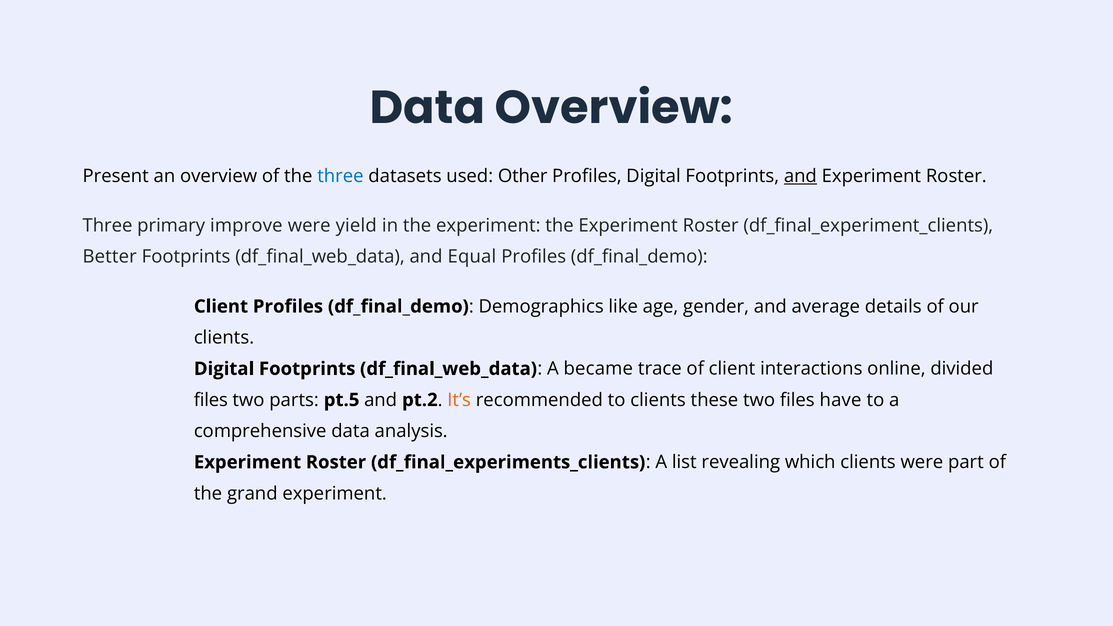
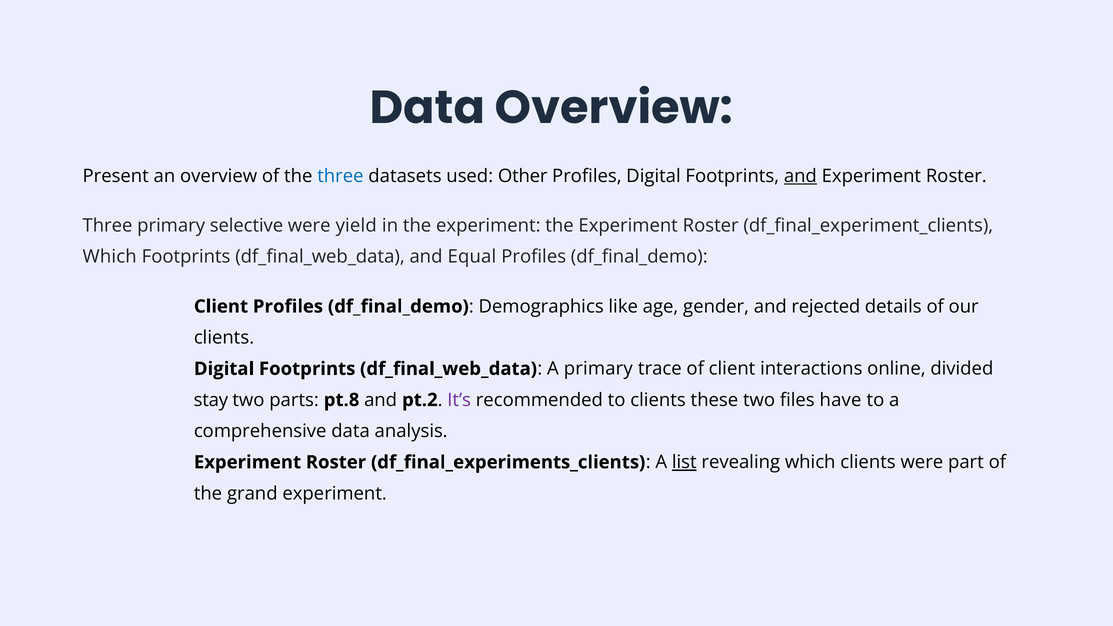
improve: improve -> selective (246, 226)
Better: Better -> Which (110, 257)
average: average -> rejected (826, 307)
A became: became -> primary (598, 369)
files: files -> stay (211, 400)
pt.5: pt.5 -> pt.8 (342, 400)
It’s colour: orange -> purple (459, 400)
list underline: none -> present (684, 462)
